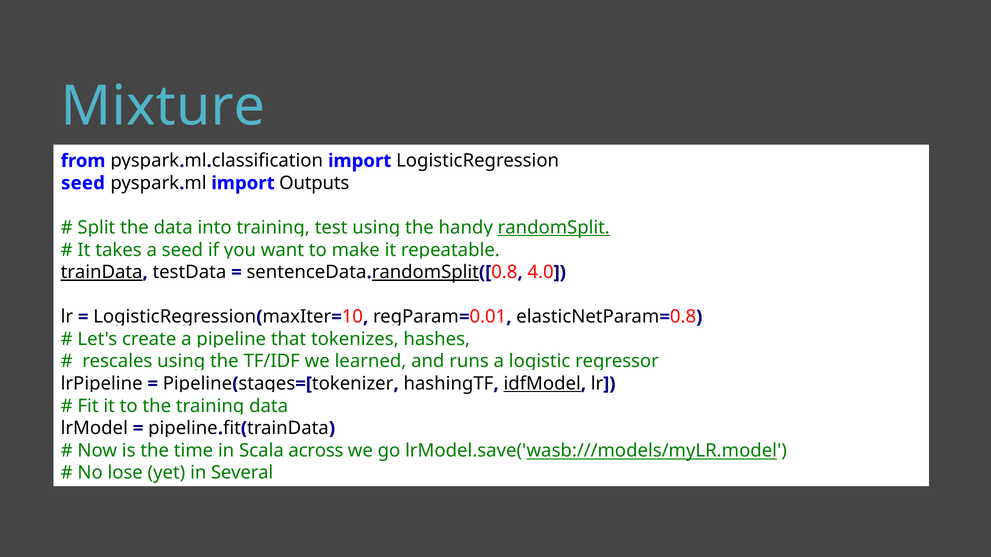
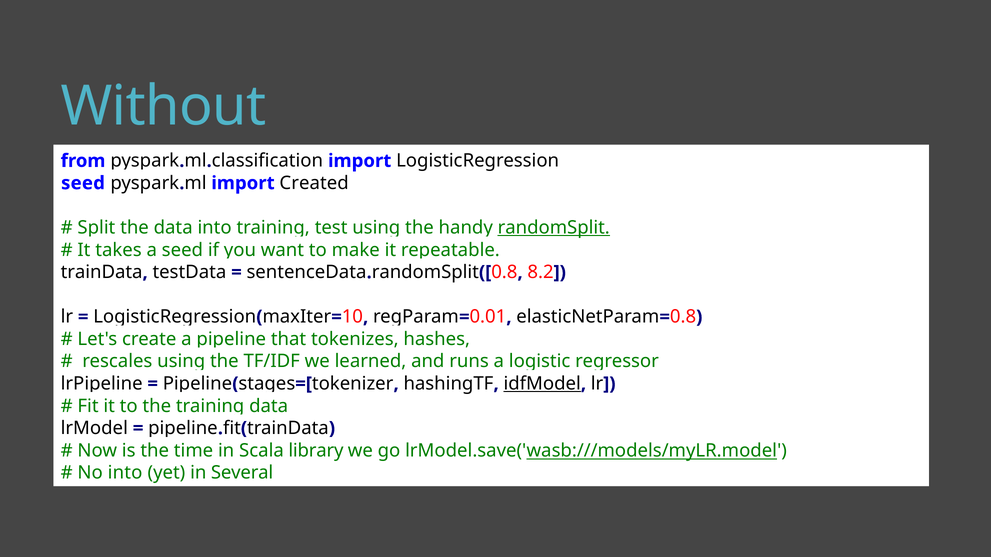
Mixture: Mixture -> Without (163, 107)
Outputs: Outputs -> Created (314, 183)
trainData underline: present -> none (102, 272)
randomSplit underline: present -> none (425, 272)
4.0: 4.0 -> 8.2 (541, 272)
across: across -> library (316, 451)
No lose: lose -> into (125, 473)
